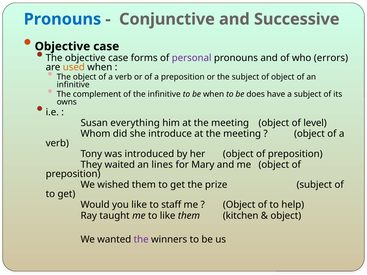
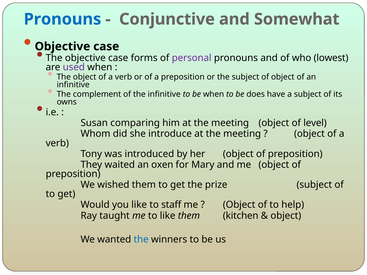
Successive: Successive -> Somewhat (297, 19)
errors: errors -> lowest (331, 58)
used colour: orange -> purple (74, 67)
everything: everything -> comparing (135, 123)
lines: lines -> oxen (162, 165)
the colour: purple -> blue (141, 240)
